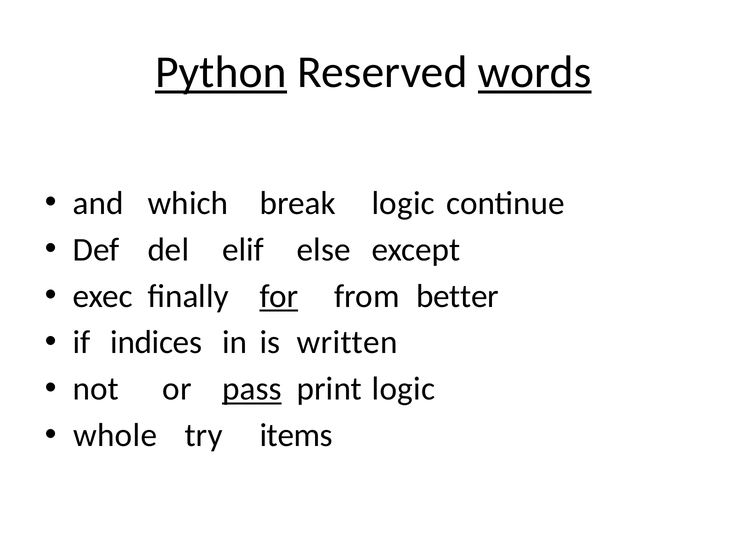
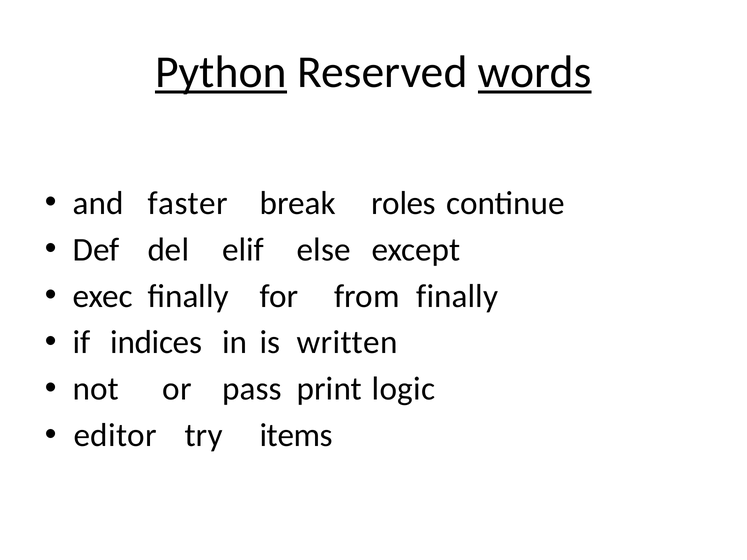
which: which -> faster (188, 203)
break logic: logic -> roles (404, 203)
for underline: present -> none (279, 296)
from better: better -> finally (457, 296)
pass underline: present -> none (252, 389)
whole: whole -> editor (115, 436)
